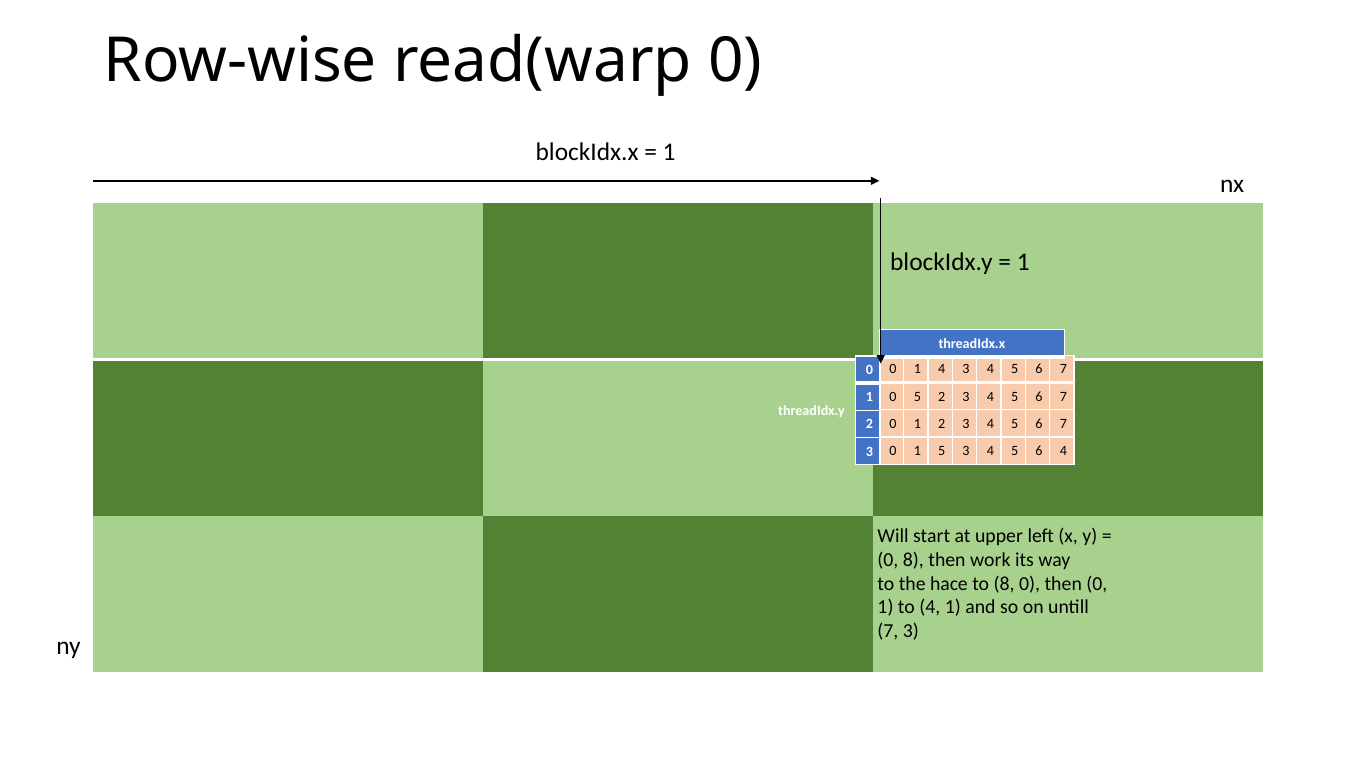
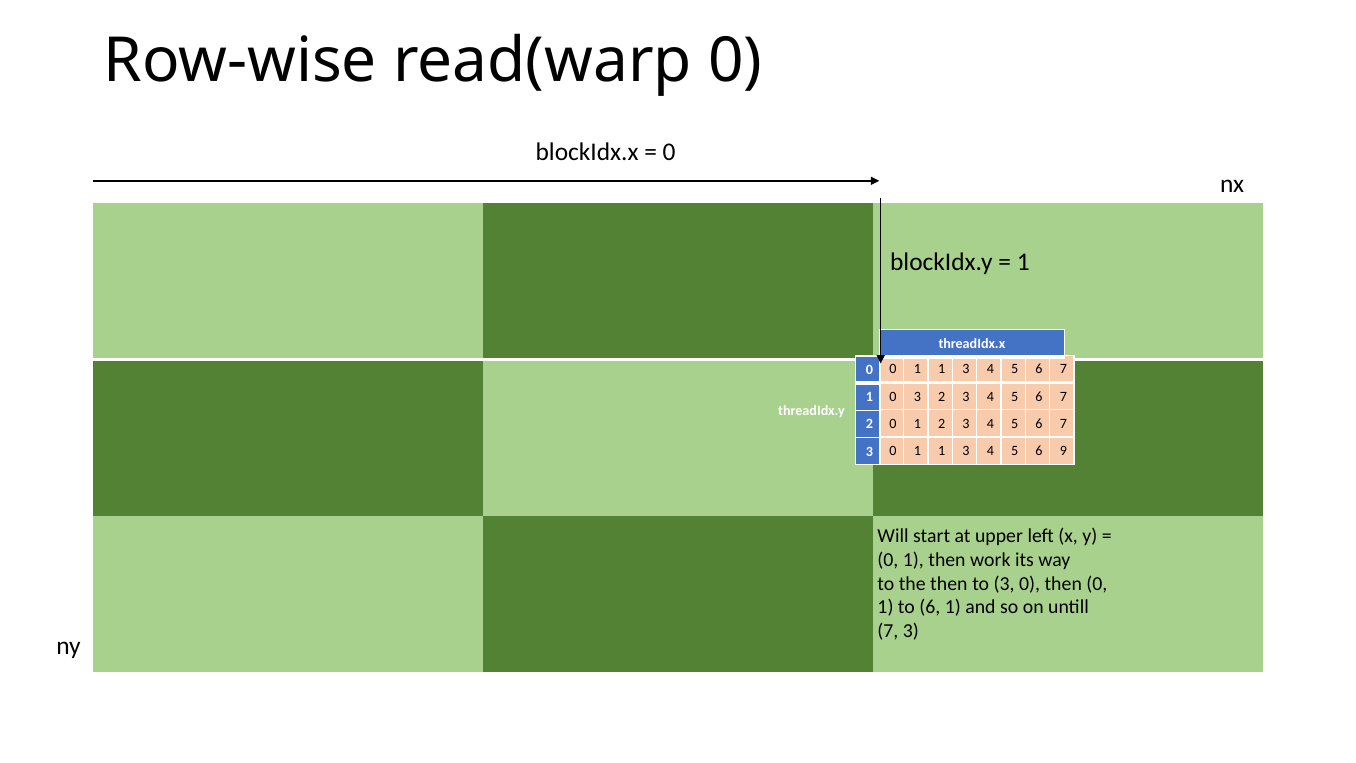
1: 1 -> 0 (669, 152)
4: 4 -> 1 (942, 369)
0 5: 5 -> 3 (917, 396)
5: 5 -> 1 (942, 451)
6 4: 4 -> 9 (1063, 451)
8: 8 -> 1 (913, 560)
the hace: hace -> then (949, 583)
to 8: 8 -> 3 (1004, 583)
to 4: 4 -> 6 (930, 607)
